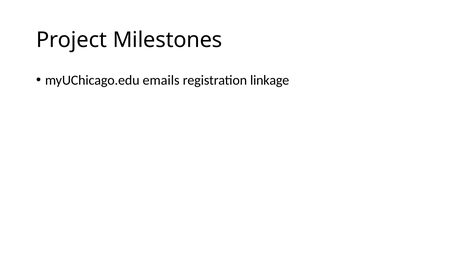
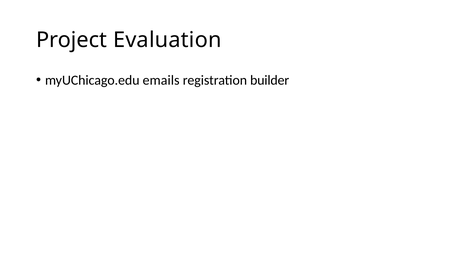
Milestones: Milestones -> Evaluation (167, 40)
linkage: linkage -> builder (270, 80)
